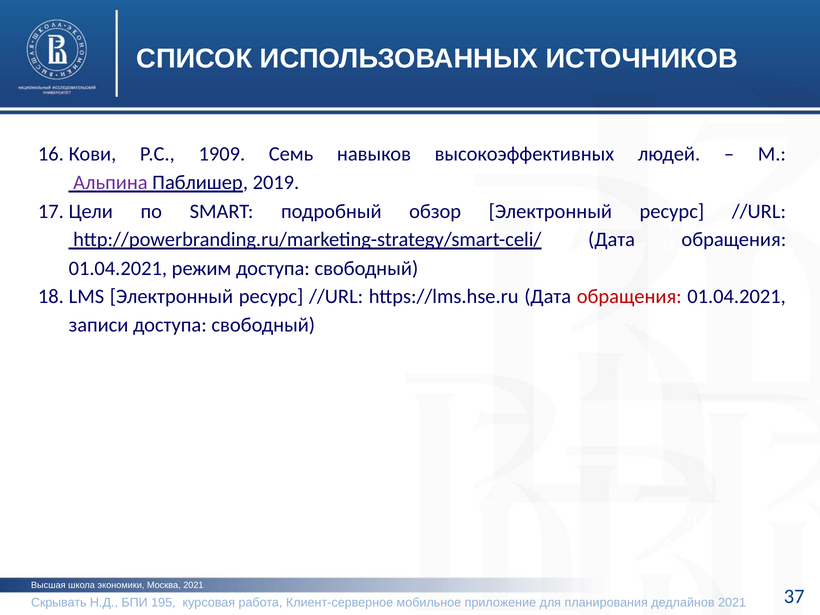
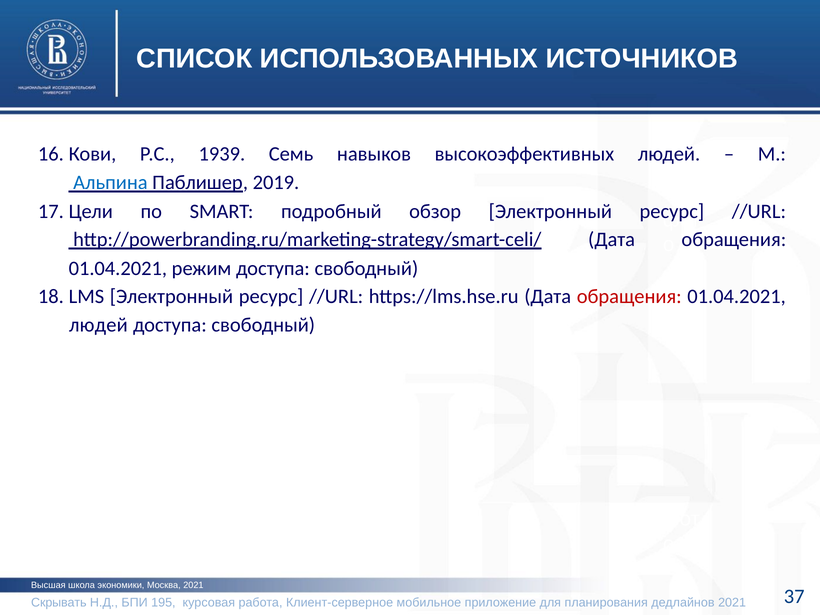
1909: 1909 -> 1939 (222, 154)
Альпина colour: purple -> blue (110, 183)
записи: записи -> людей (98, 325)
